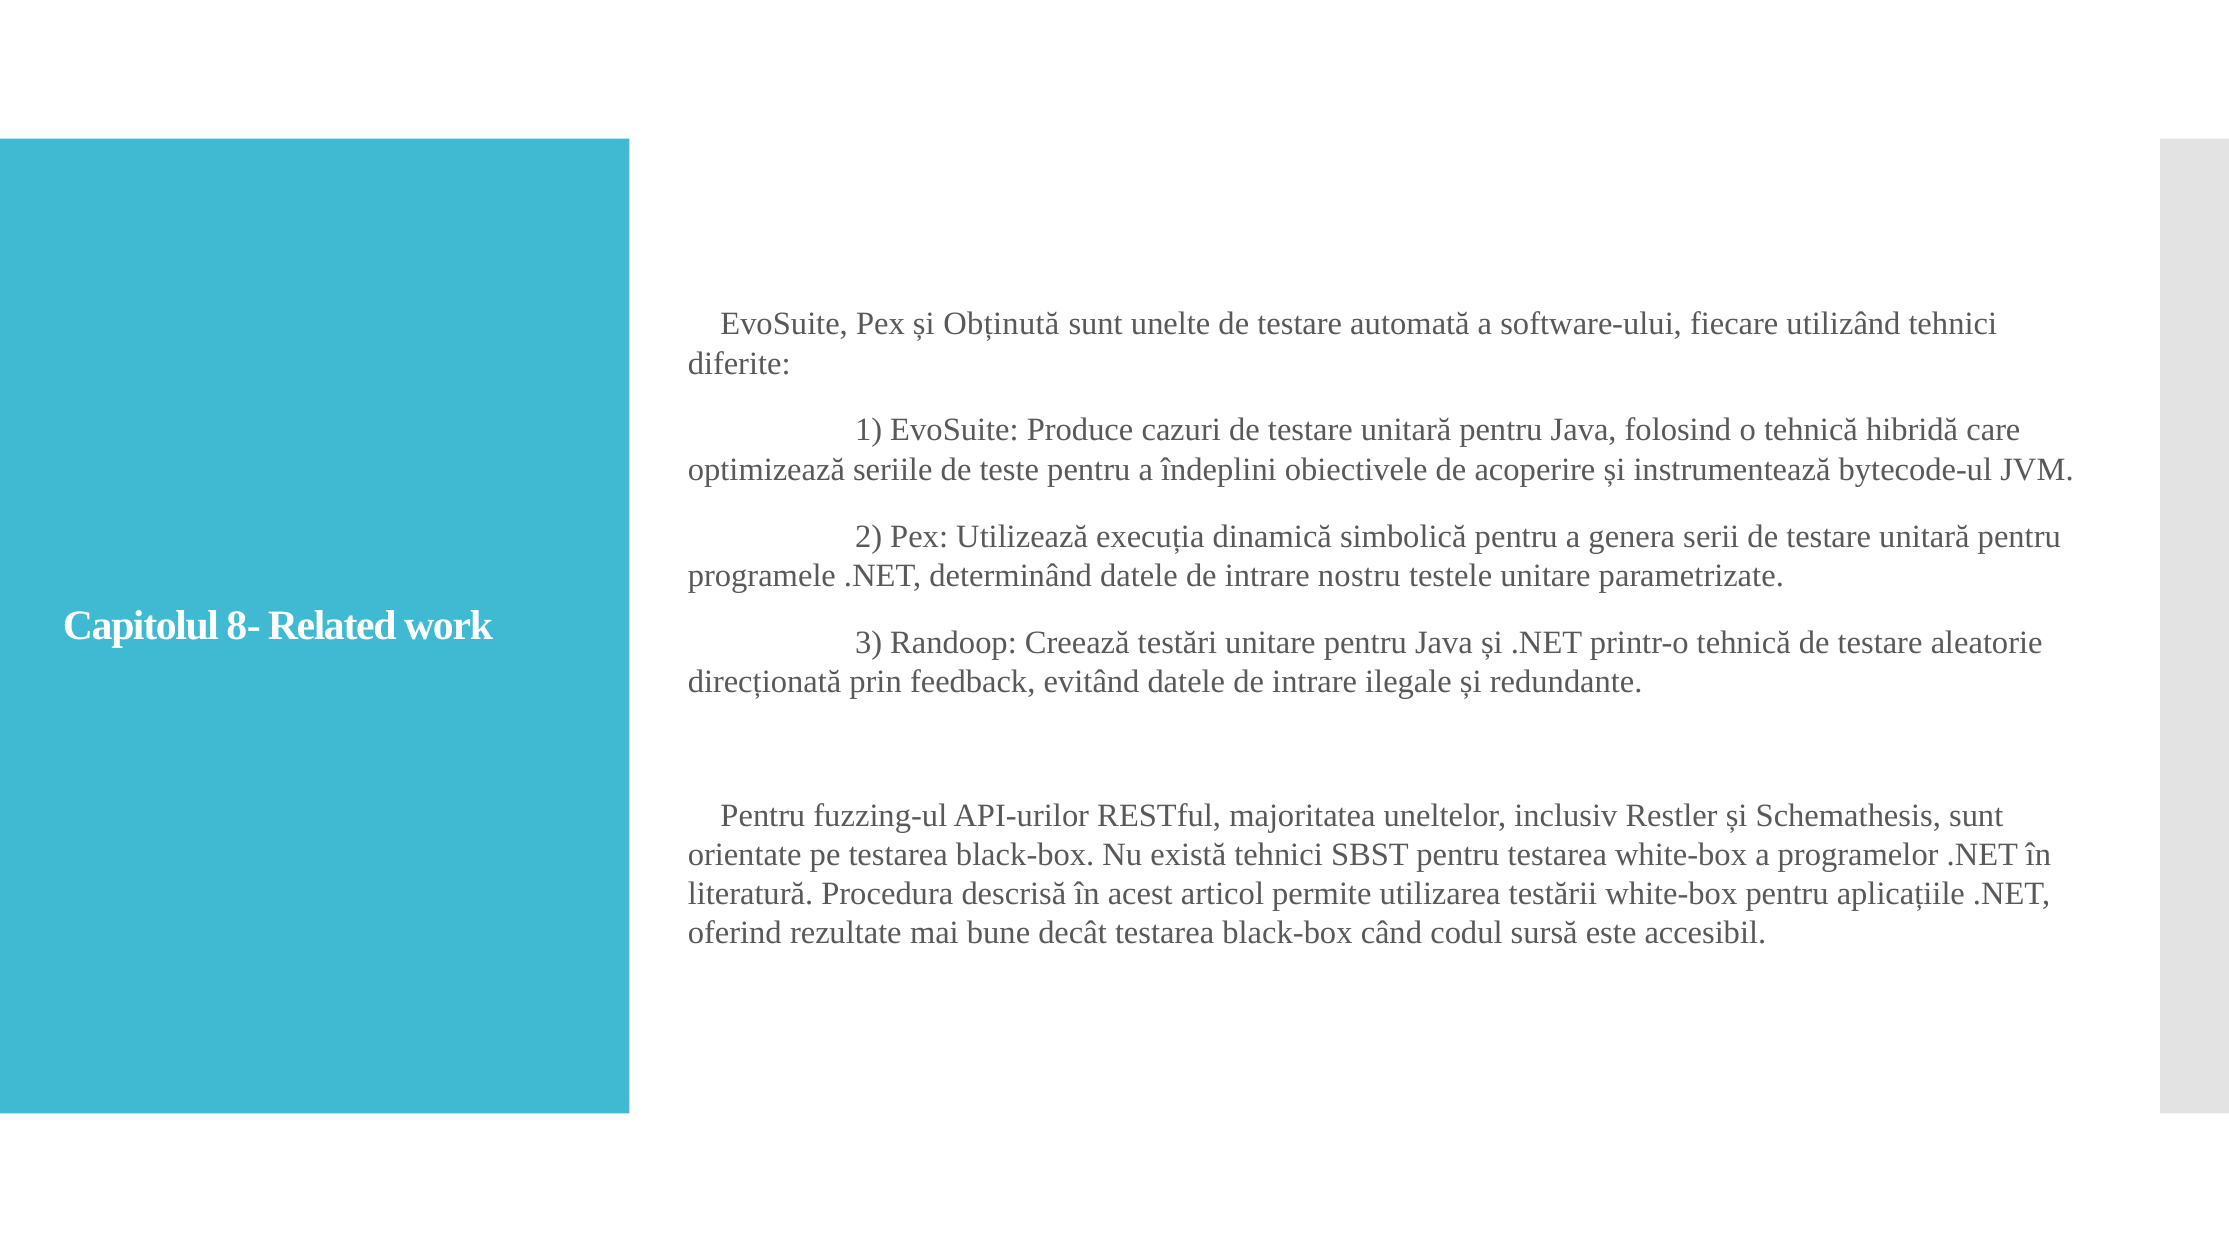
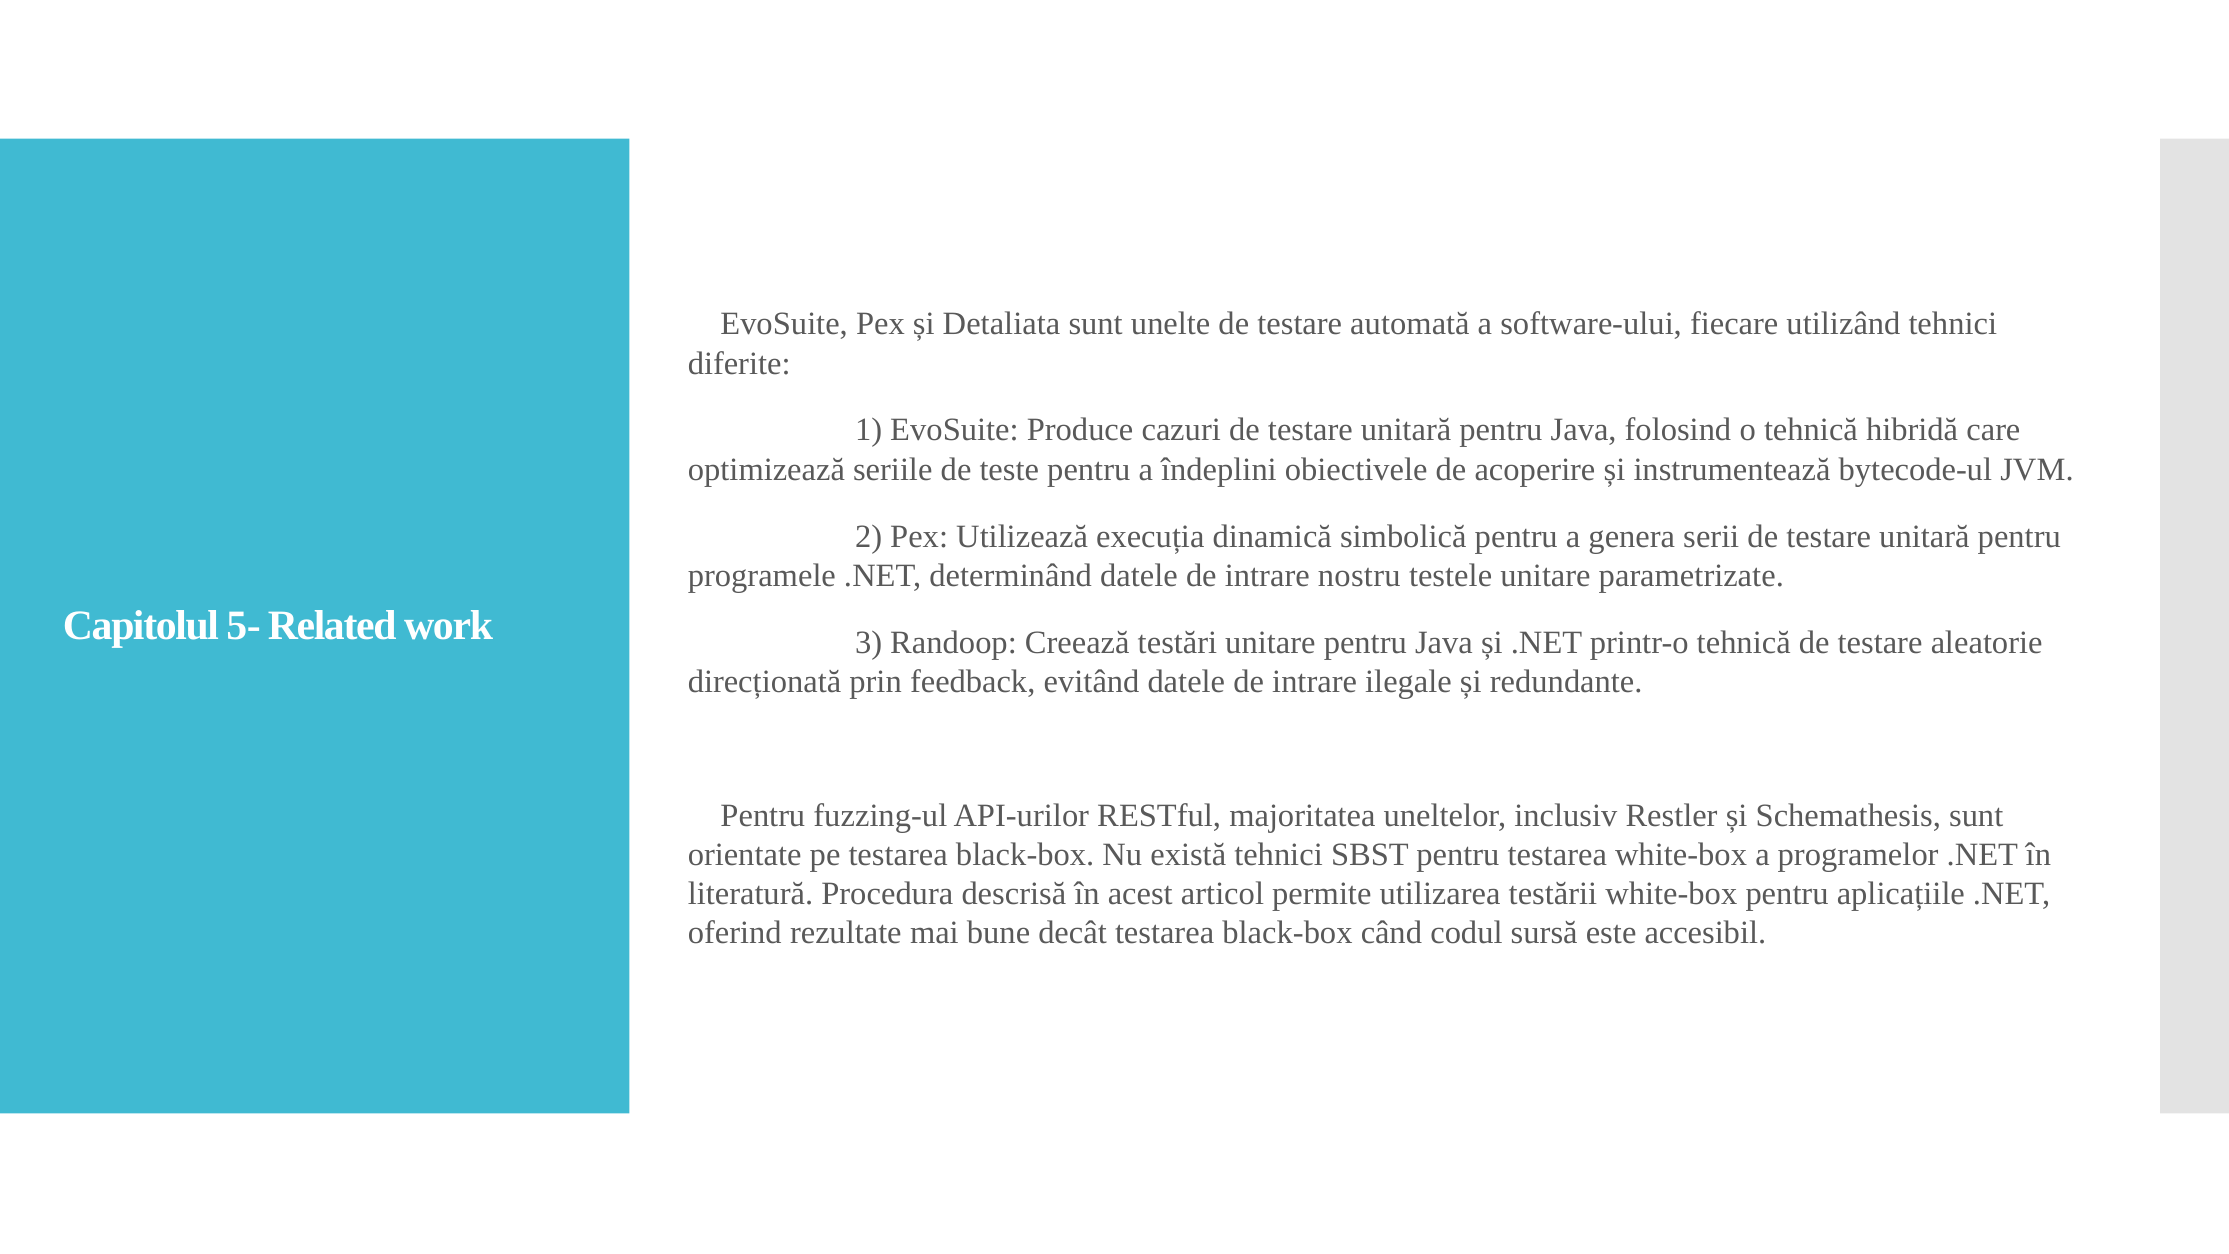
Obținută: Obținută -> Detaliata (1001, 324)
8-: 8- -> 5- (244, 626)
